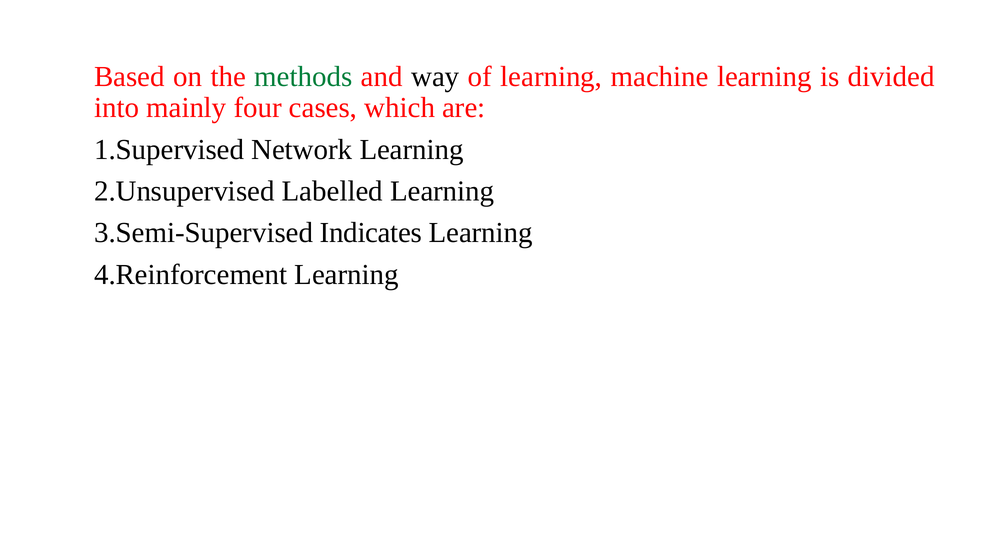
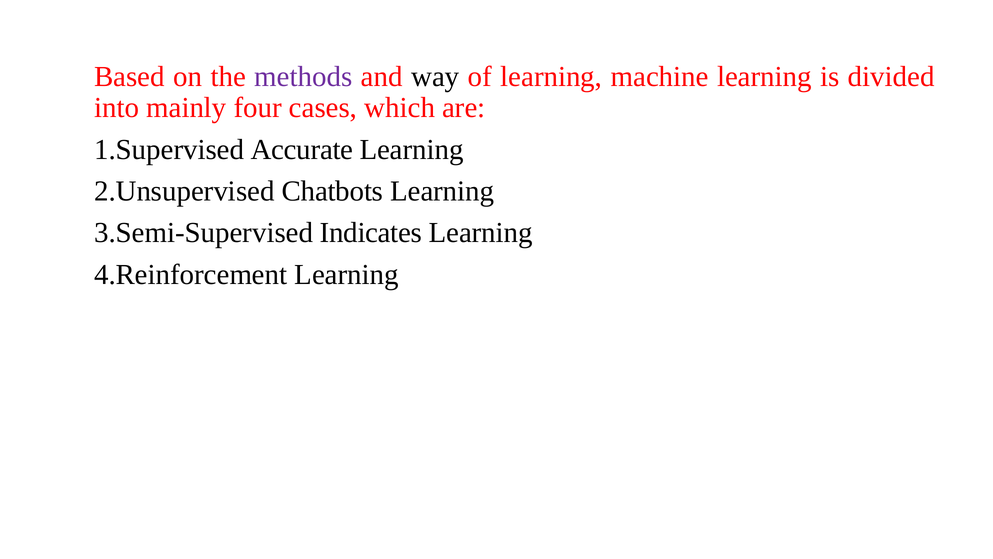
methods colour: green -> purple (303, 77)
Network: Network -> Accurate (302, 149)
Labelled: Labelled -> Chatbots (332, 191)
